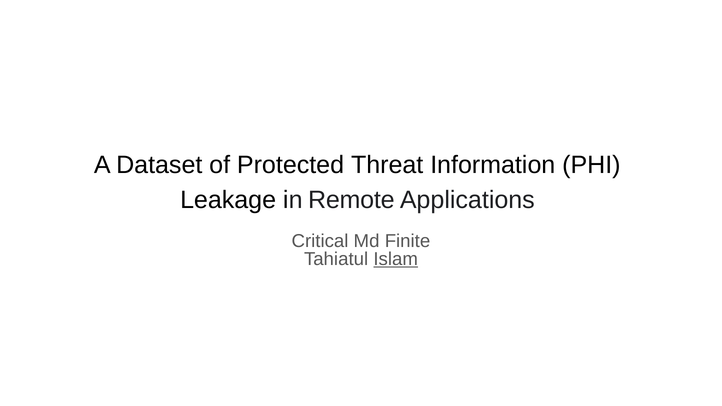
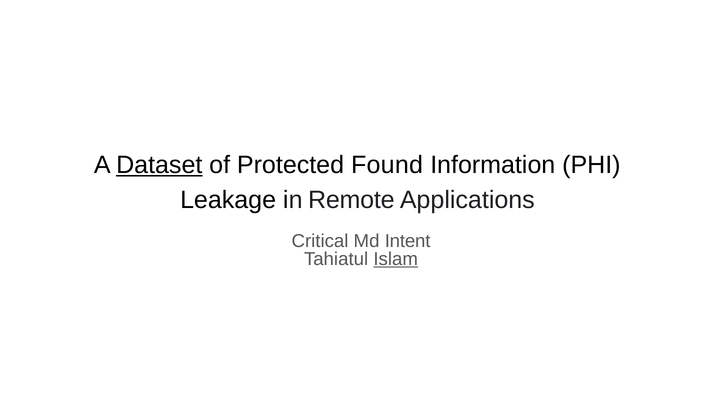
Dataset underline: none -> present (159, 165)
Threat: Threat -> Found (387, 165)
Finite: Finite -> Intent (408, 241)
